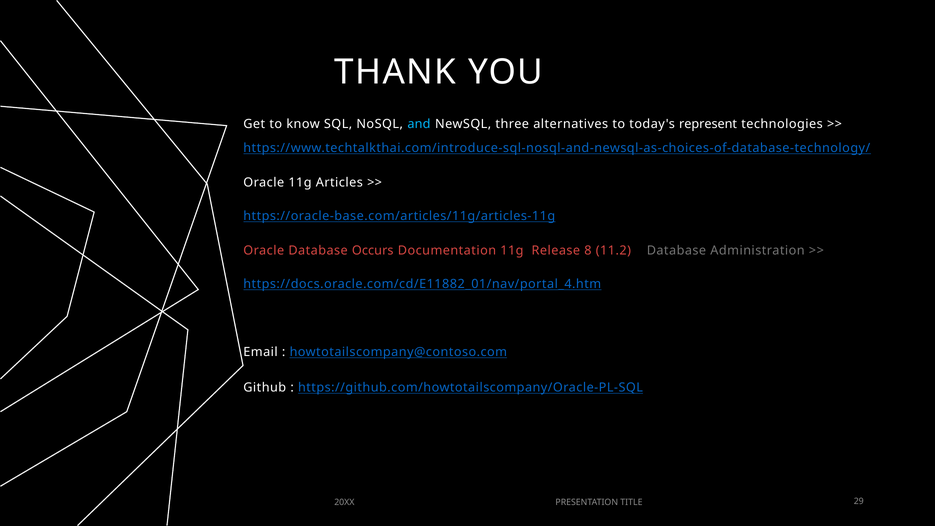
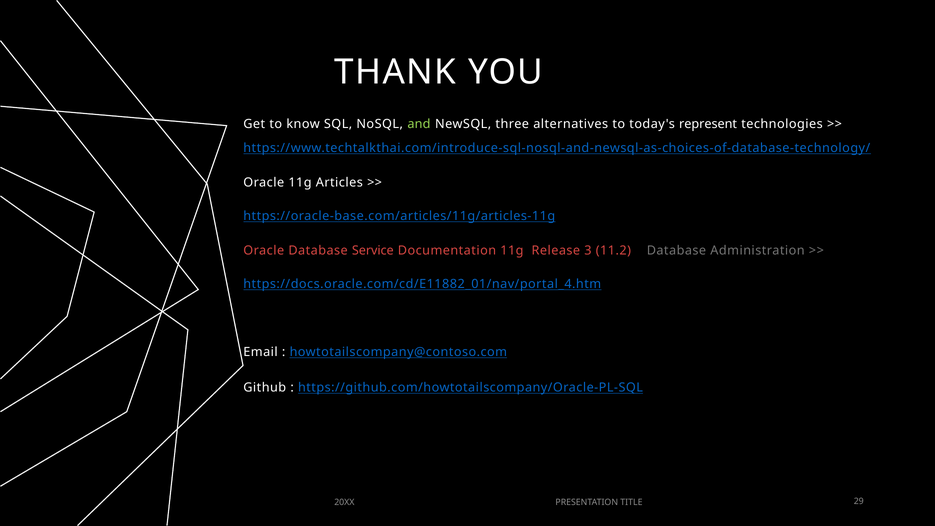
and colour: light blue -> light green (419, 124)
Occurs: Occurs -> Service (373, 250)
8: 8 -> 3 (588, 250)
